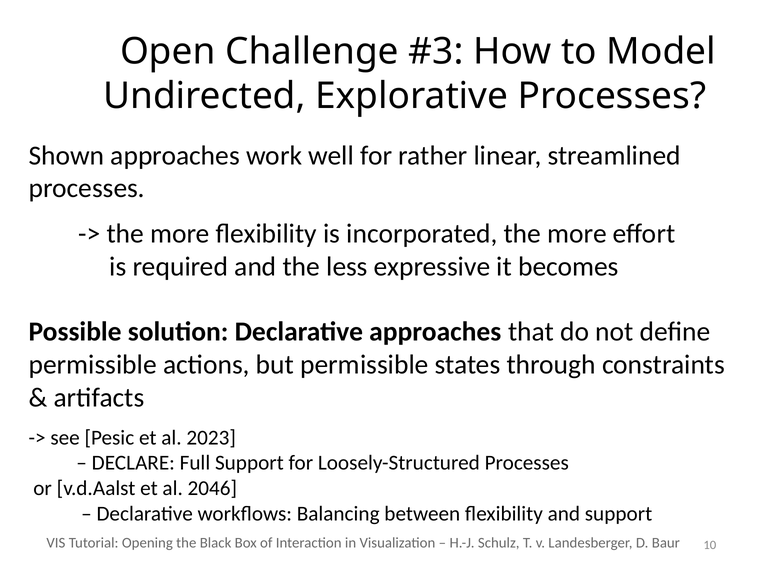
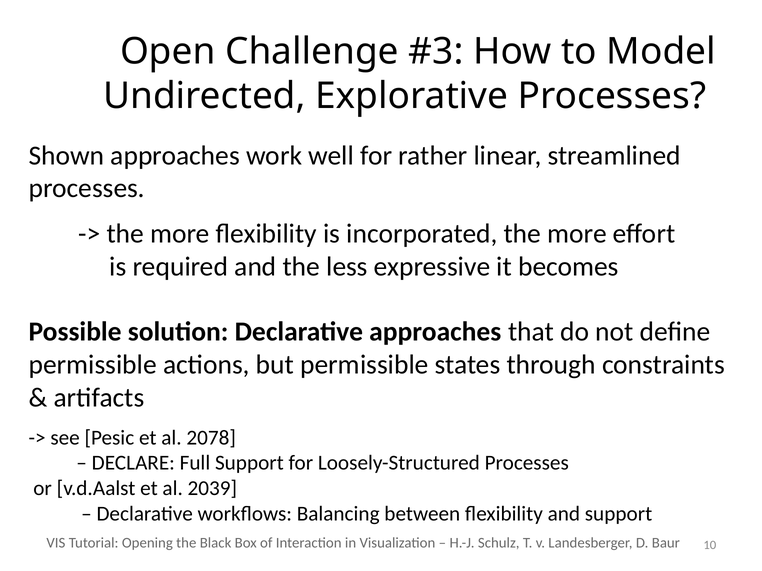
2023: 2023 -> 2078 (211, 438)
2046: 2046 -> 2039 (212, 489)
